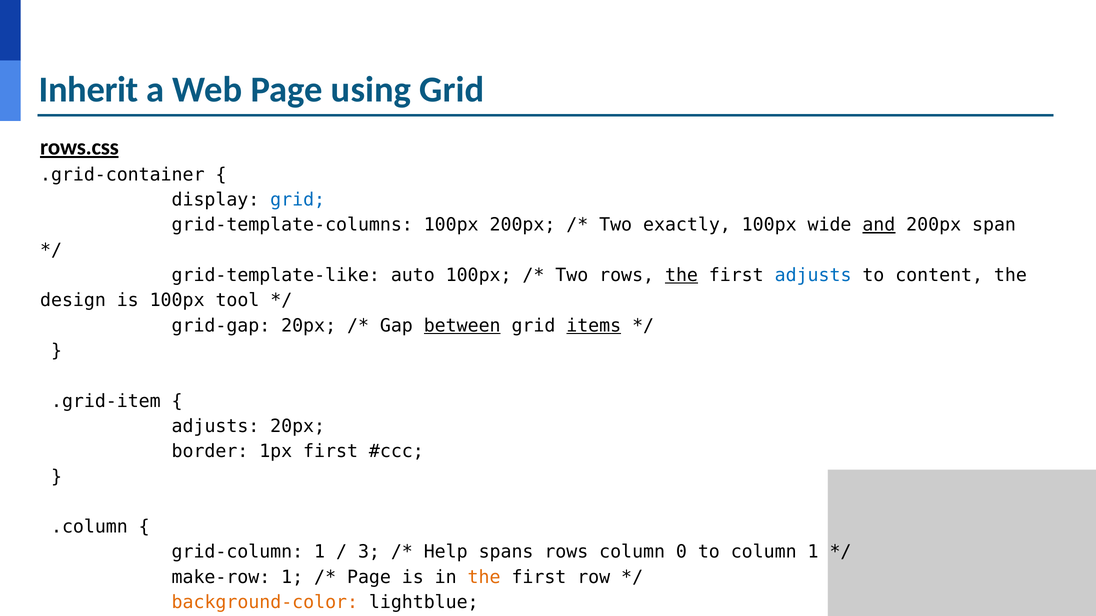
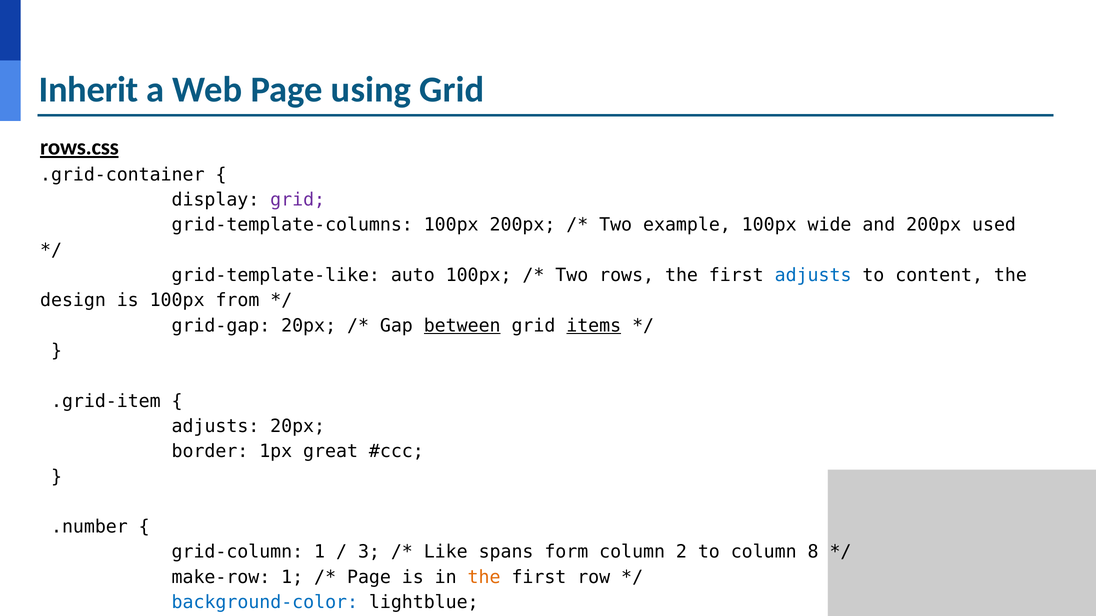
grid colour: blue -> purple (298, 200)
exactly: exactly -> example (687, 225)
and underline: present -> none (879, 225)
span: span -> used (994, 225)
the underline: present -> none (682, 275)
tool: tool -> from (237, 301)
1px first: first -> great (331, 452)
.column: .column -> .number (89, 527)
Help: Help -> Like (446, 552)
spans rows: rows -> form (566, 552)
0: 0 -> 2 (681, 552)
column 1: 1 -> 8 (813, 552)
background-color colour: orange -> blue (265, 603)
